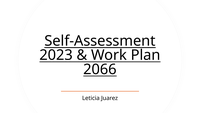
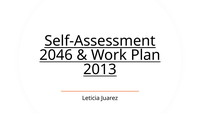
2023: 2023 -> 2046 (56, 55)
2066: 2066 -> 2013 (100, 69)
